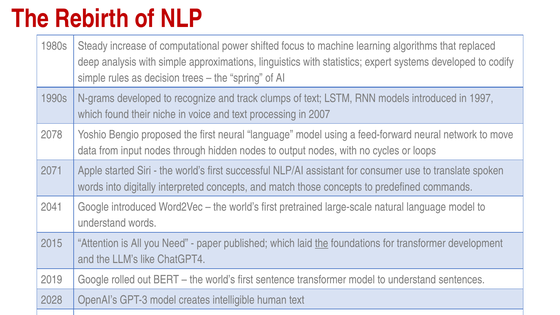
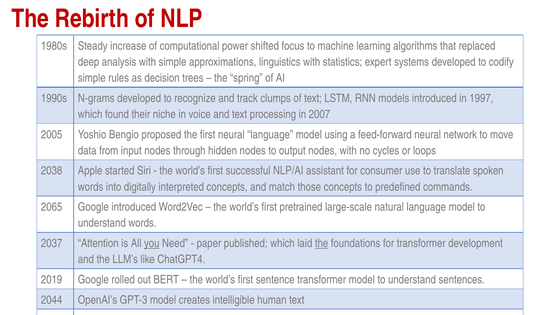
2078: 2078 -> 2005 (52, 135)
2071: 2071 -> 2038 (52, 171)
2041: 2041 -> 2065 (52, 207)
2015: 2015 -> 2037 (52, 243)
you underline: none -> present (152, 243)
2028: 2028 -> 2044 (52, 300)
